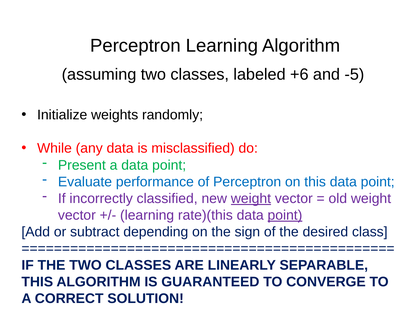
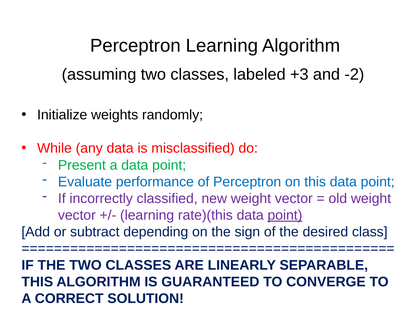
+6: +6 -> +3 (299, 75)
-5: -5 -> -2 (354, 75)
weight underline: present -> none (251, 198)
